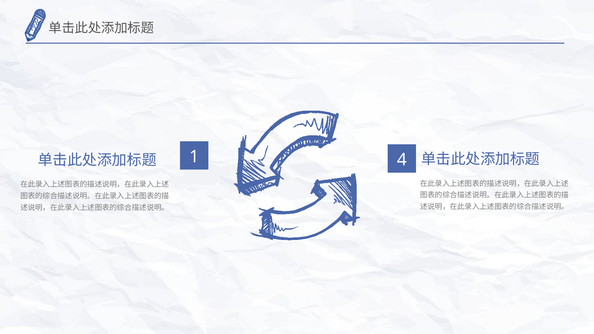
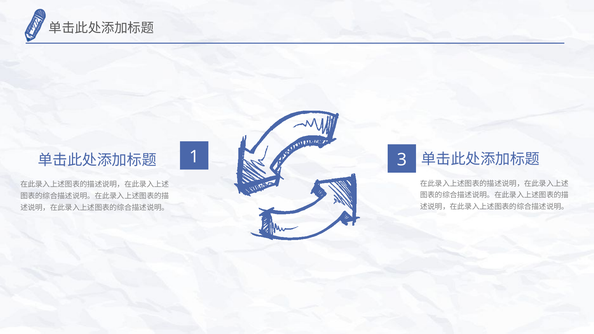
4: 4 -> 3 (402, 160)
